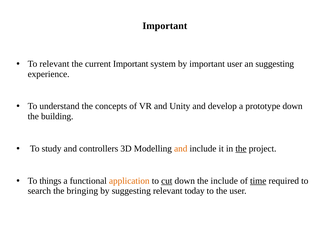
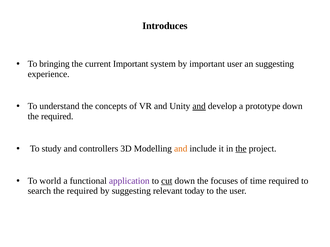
Important: Important -> Introduces (165, 26)
To relevant: relevant -> bringing (54, 64)
and underline: none -> present (199, 106)
building: building -> required (57, 117)
things: things -> world (50, 181)
application colour: orange -> purple (129, 181)
the include: include -> focuses (224, 181)
time underline: present -> none (258, 181)
search the bringing: bringing -> required (82, 191)
